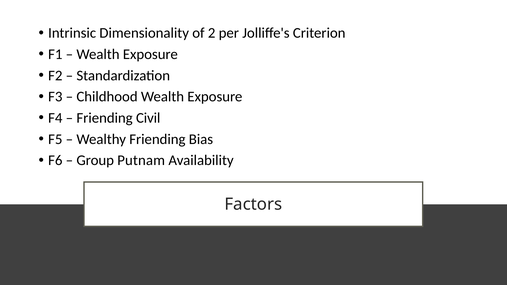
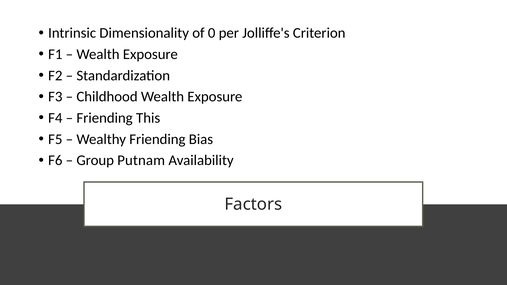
2: 2 -> 0 (212, 33)
Civil: Civil -> This (148, 118)
